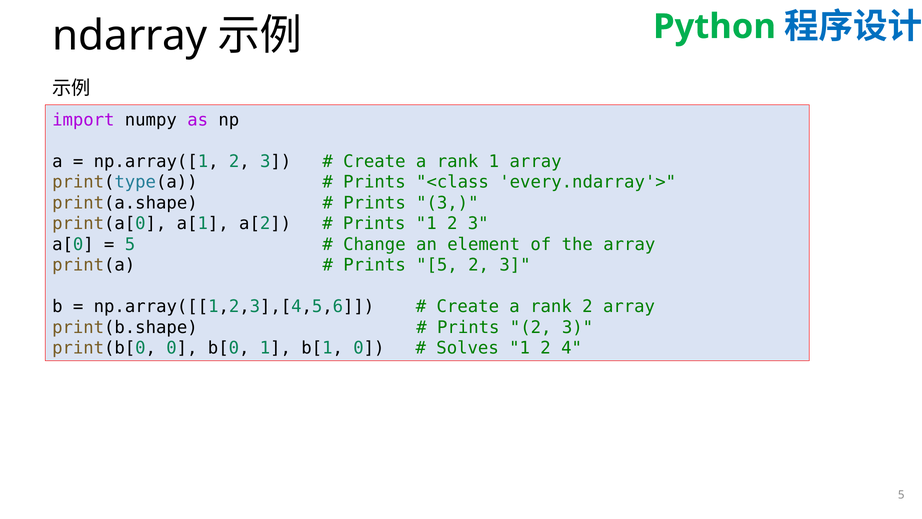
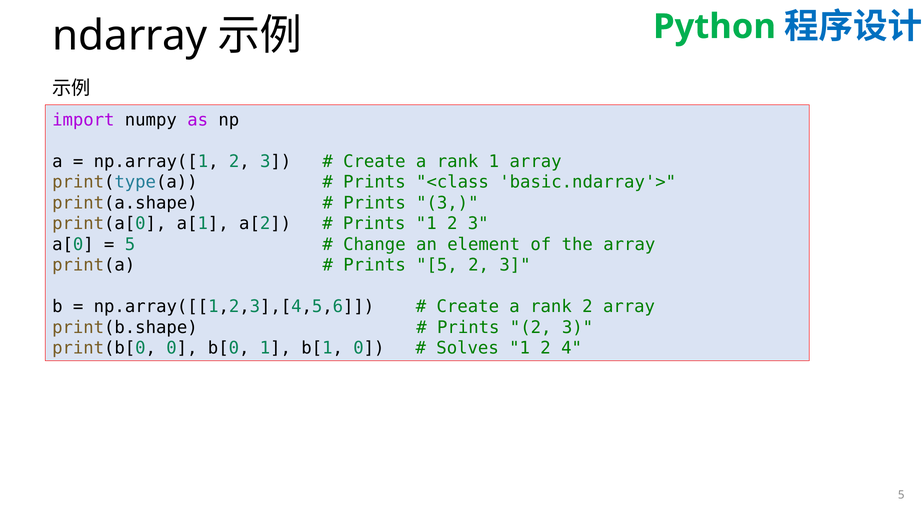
every.ndarray'>: every.ndarray'> -> basic.ndarray'> (588, 182)
